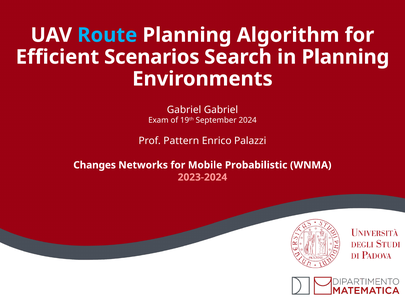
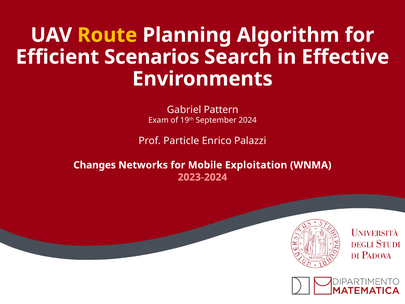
Route colour: light blue -> yellow (107, 35)
in Planning: Planning -> Effective (345, 57)
Gabriel Gabriel: Gabriel -> Pattern (221, 110)
Pattern: Pattern -> Particle (181, 141)
Probabilistic: Probabilistic -> Exploitation (256, 165)
